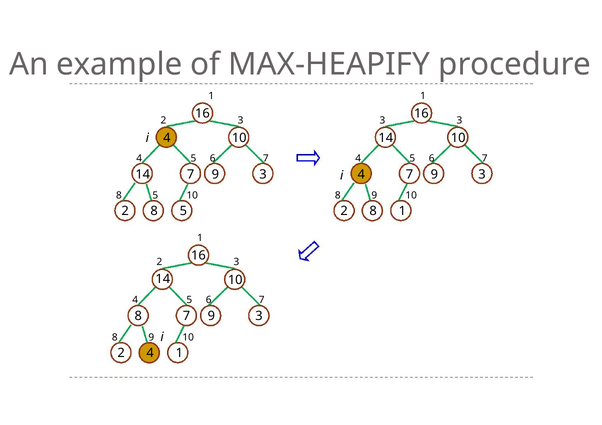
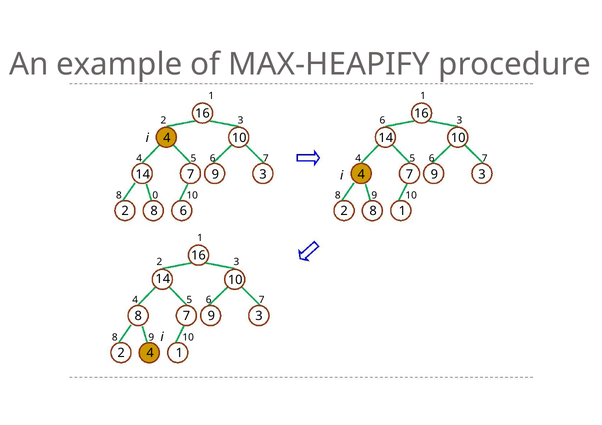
2 3 3: 3 -> 6 (382, 121)
5: 5 -> 0 (155, 196)
2 8 5: 5 -> 6 (183, 211)
